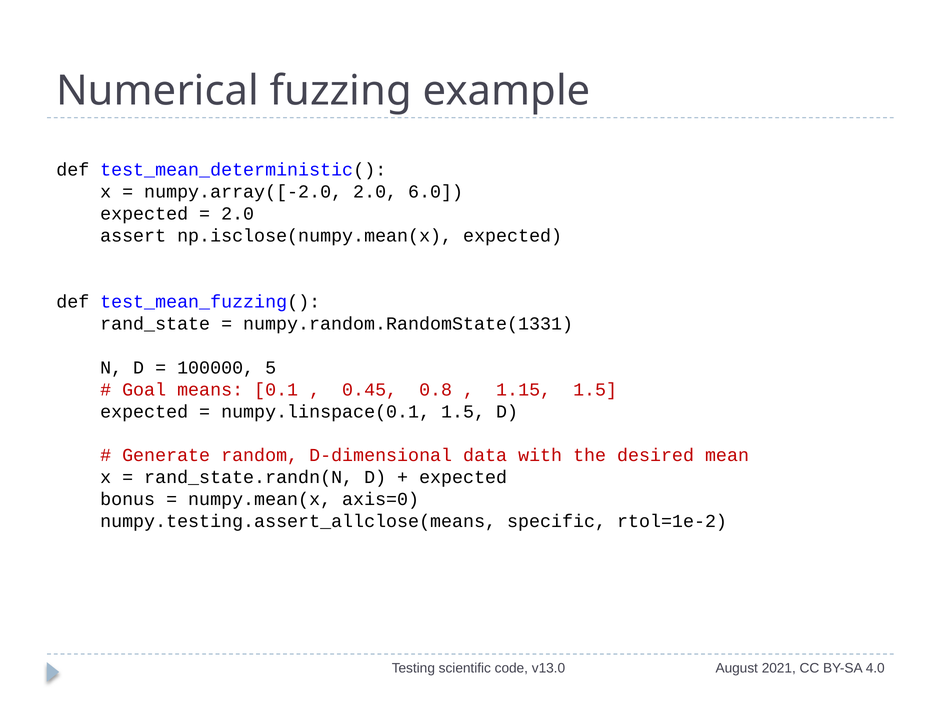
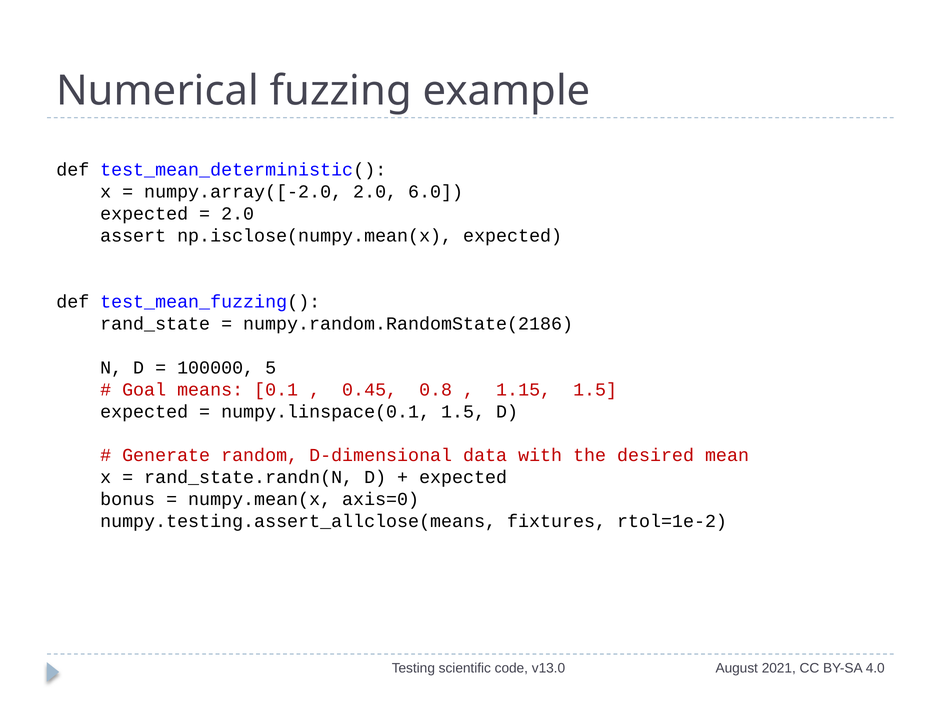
numpy.random.RandomState(1331: numpy.random.RandomState(1331 -> numpy.random.RandomState(2186 (408, 323)
specific: specific -> fixtures (557, 521)
